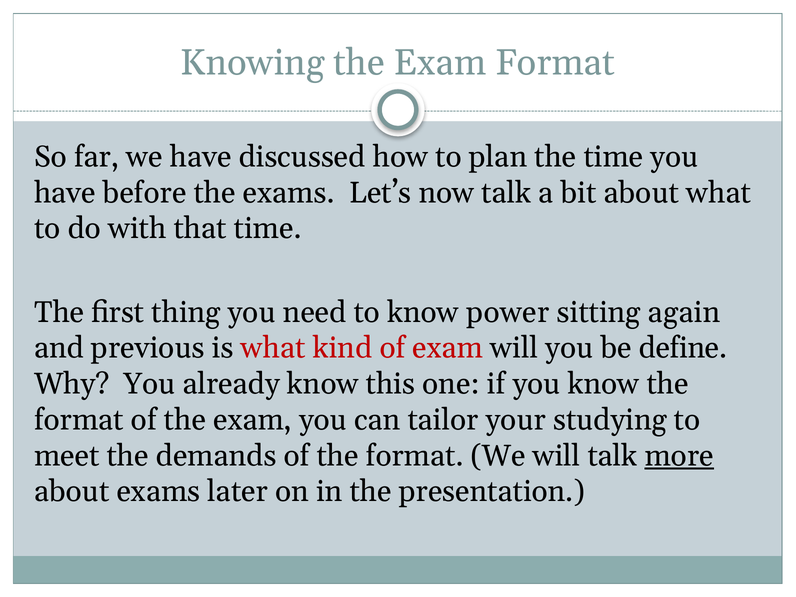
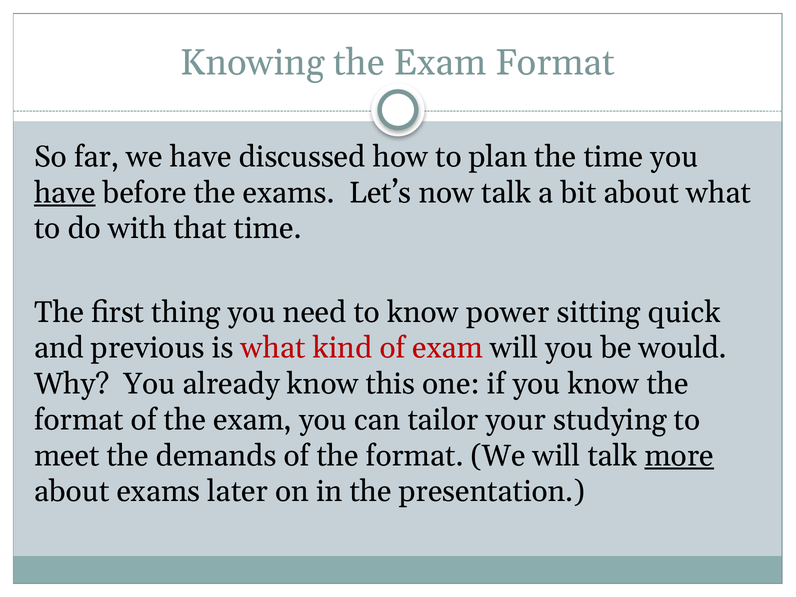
have underline: none -> present (65, 193)
again: again -> quick (684, 312)
define: define -> would (683, 348)
